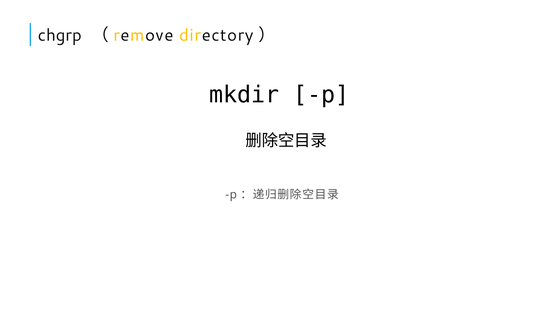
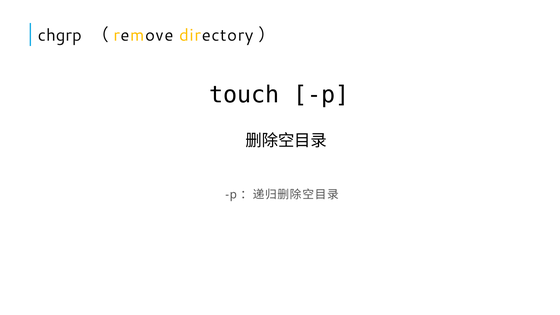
mkdir: mkdir -> touch (244, 95)
